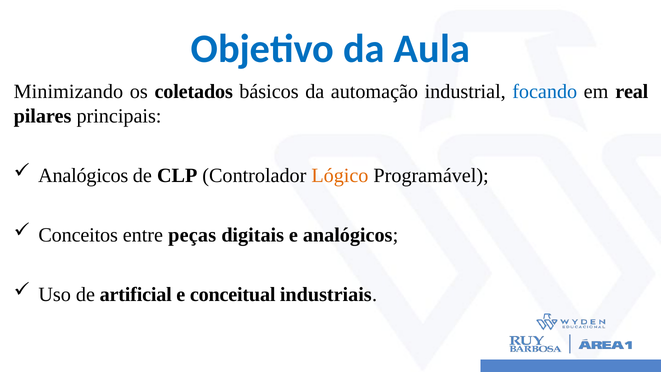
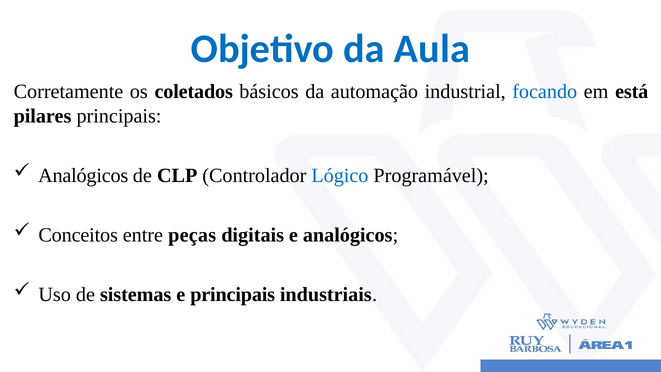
Minimizando: Minimizando -> Corretamente (68, 92)
real: real -> está (632, 92)
Lógico colour: orange -> blue (340, 175)
artificial: artificial -> sistemas (136, 294)
e conceitual: conceitual -> principais (233, 294)
